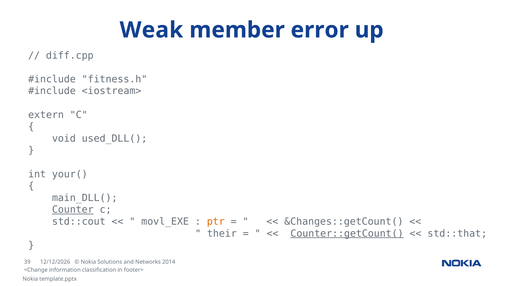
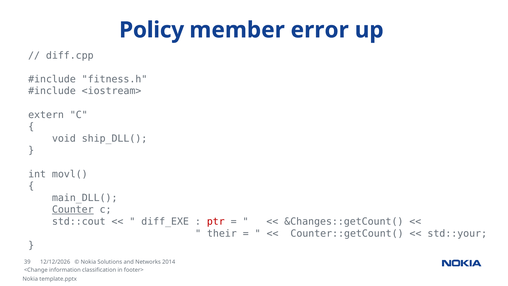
Weak: Weak -> Policy (152, 30)
used_DLL(: used_DLL( -> ship_DLL( (115, 138)
your(: your( -> movl( (70, 174)
movl_EXE: movl_EXE -> diff_EXE (165, 221)
ptr colour: orange -> red (216, 221)
Counter::getCount( underline: present -> none (347, 233)
std::that: std::that -> std::your (457, 233)
